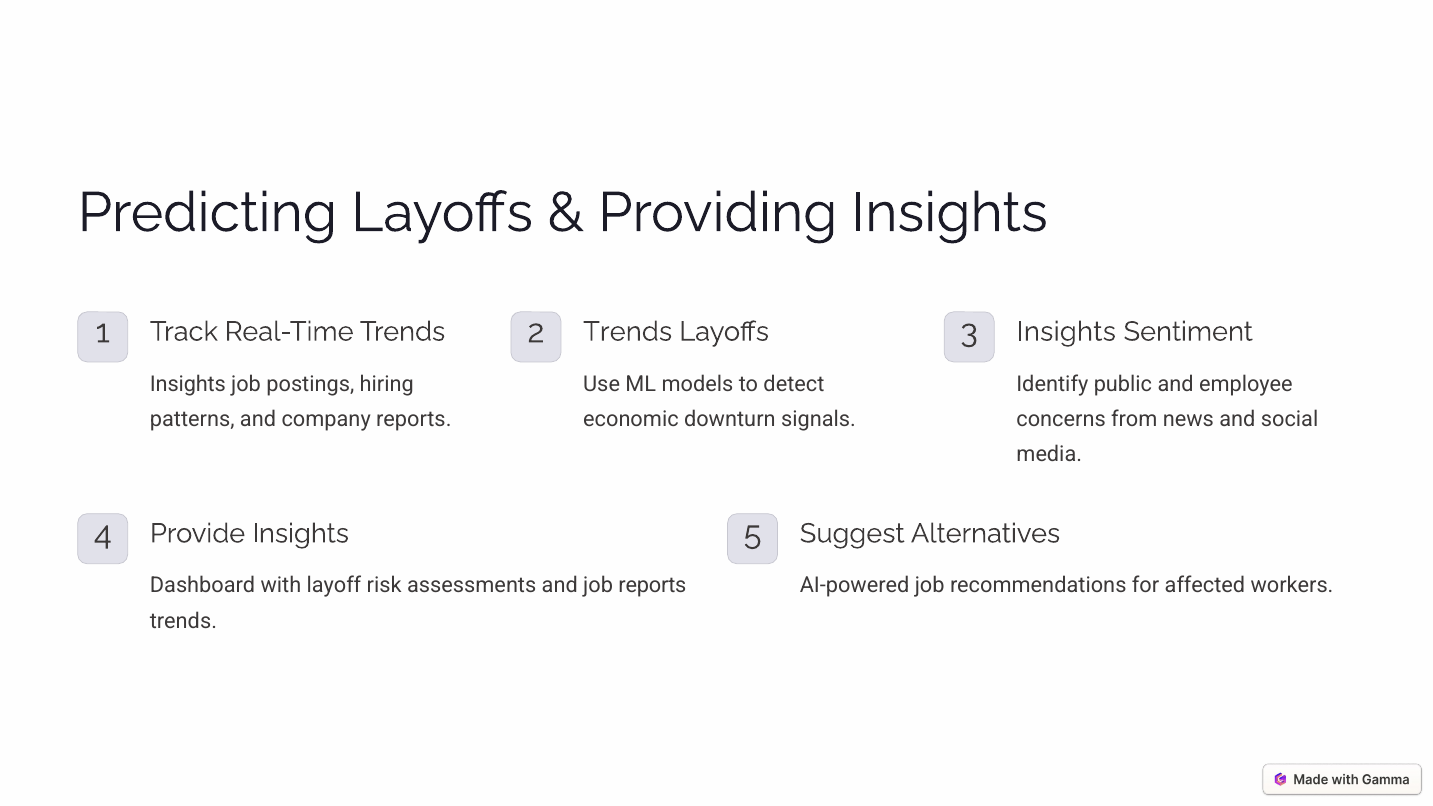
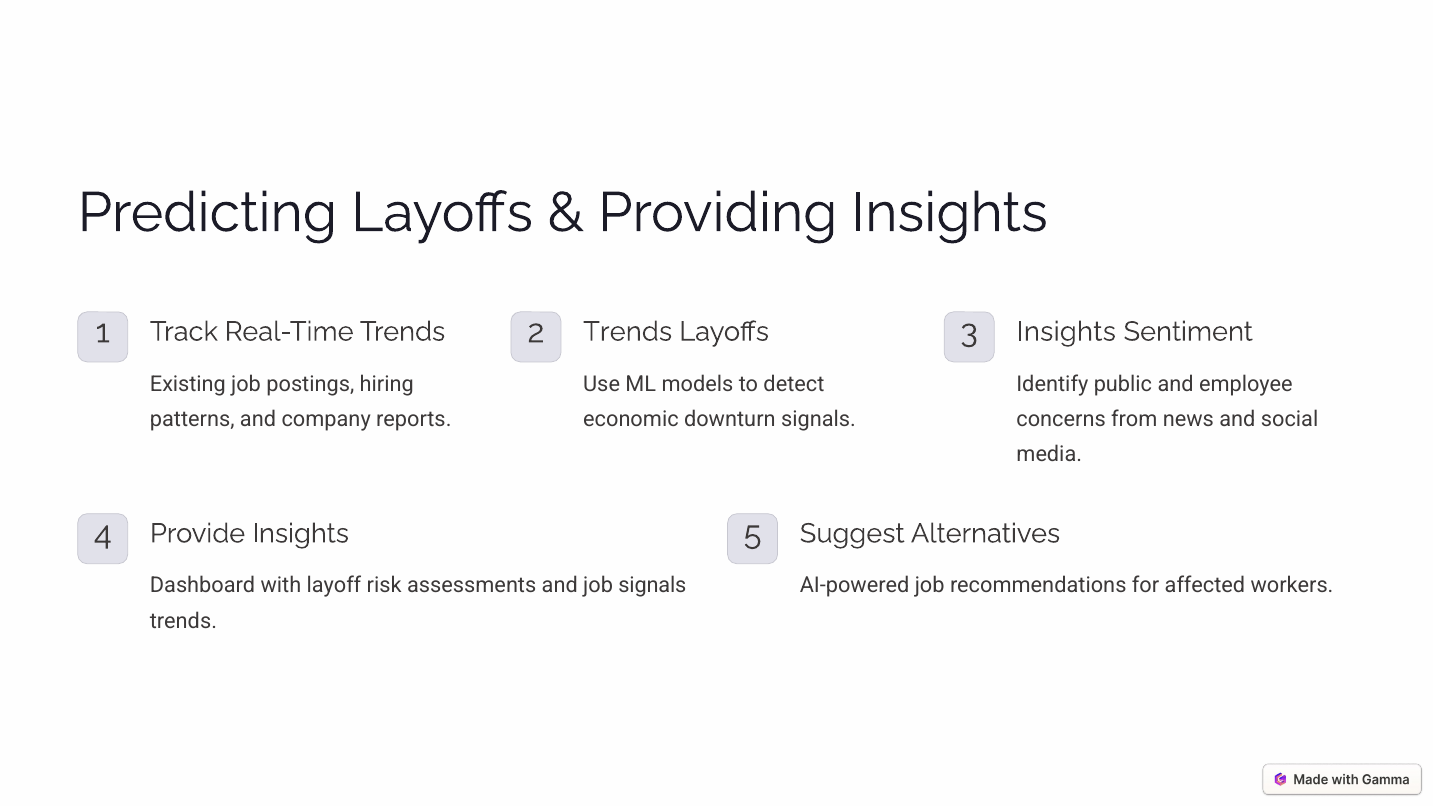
Insights: Insights -> Existing (188, 384)
job reports: reports -> signals (652, 586)
